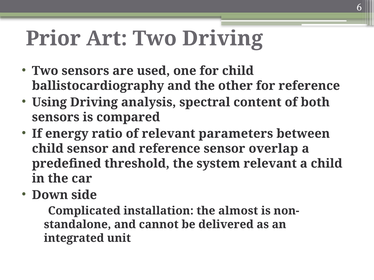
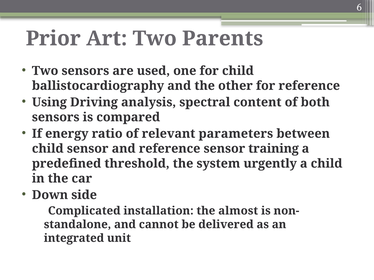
Two Driving: Driving -> Parents (223, 39)
overlap: overlap -> training (274, 149)
system relevant: relevant -> urgently (270, 164)
